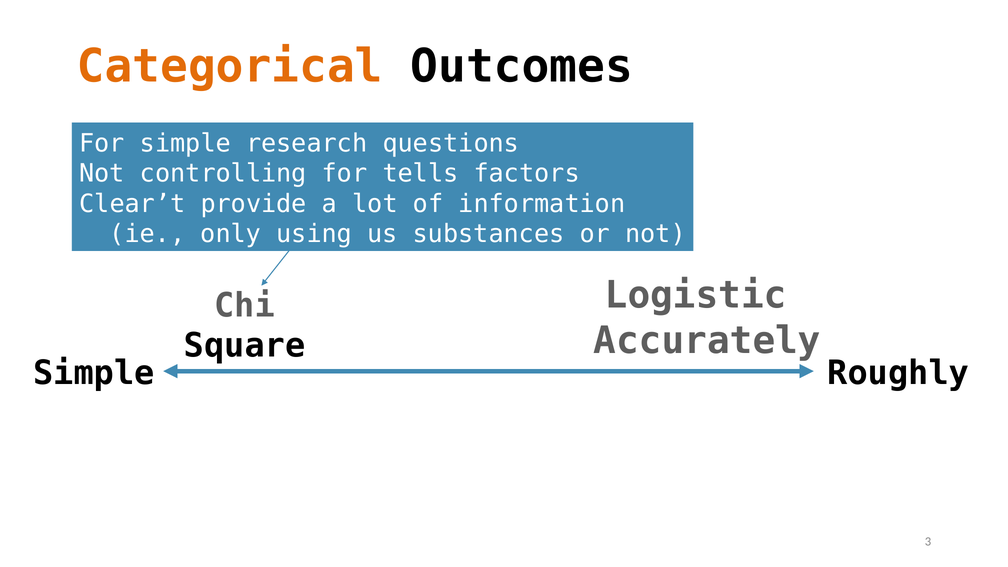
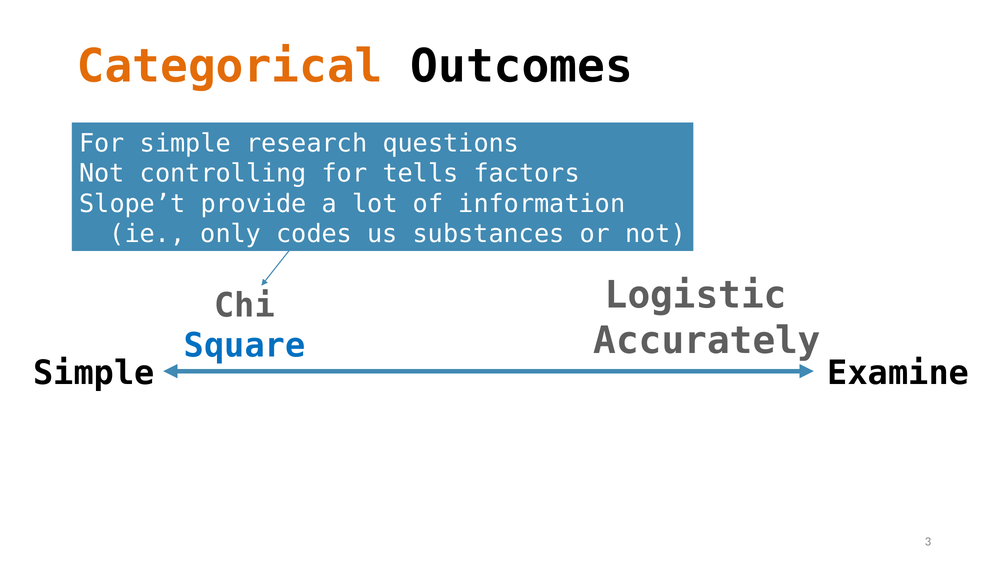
Clear’t: Clear’t -> Slope’t (132, 204)
using: using -> codes (314, 234)
Square colour: black -> blue (245, 346)
Roughly: Roughly -> Examine (898, 373)
